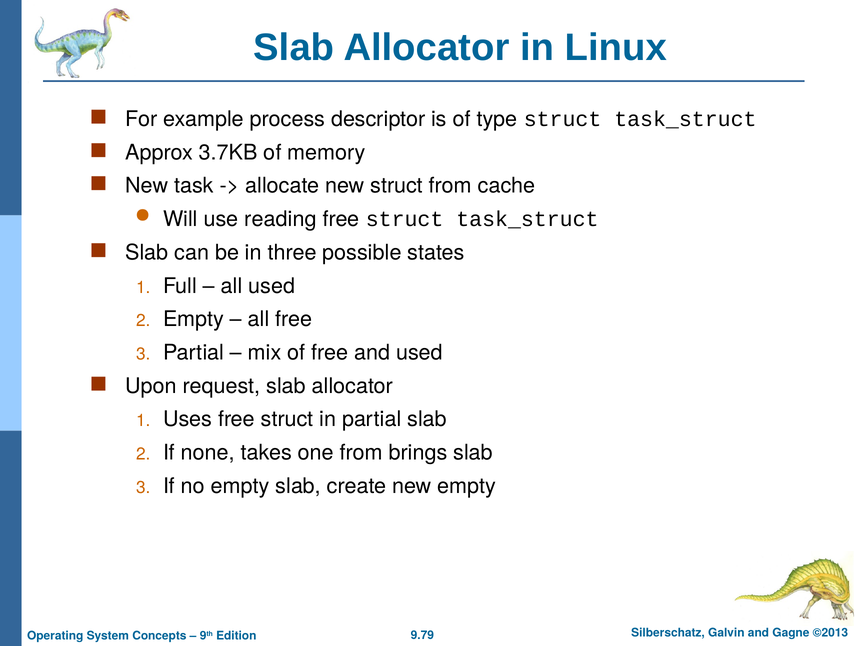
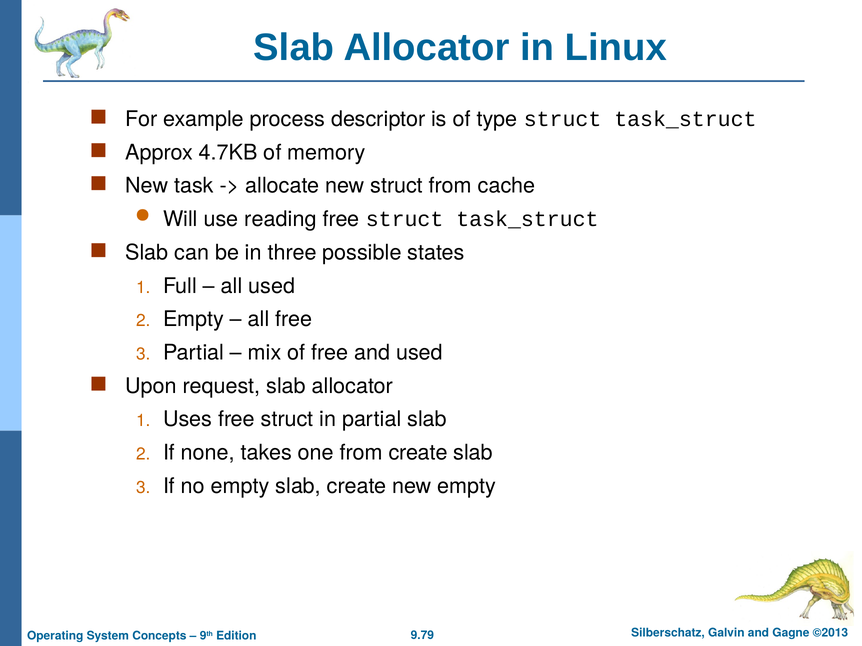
3.7KB: 3.7KB -> 4.7KB (228, 153)
from brings: brings -> create (418, 453)
